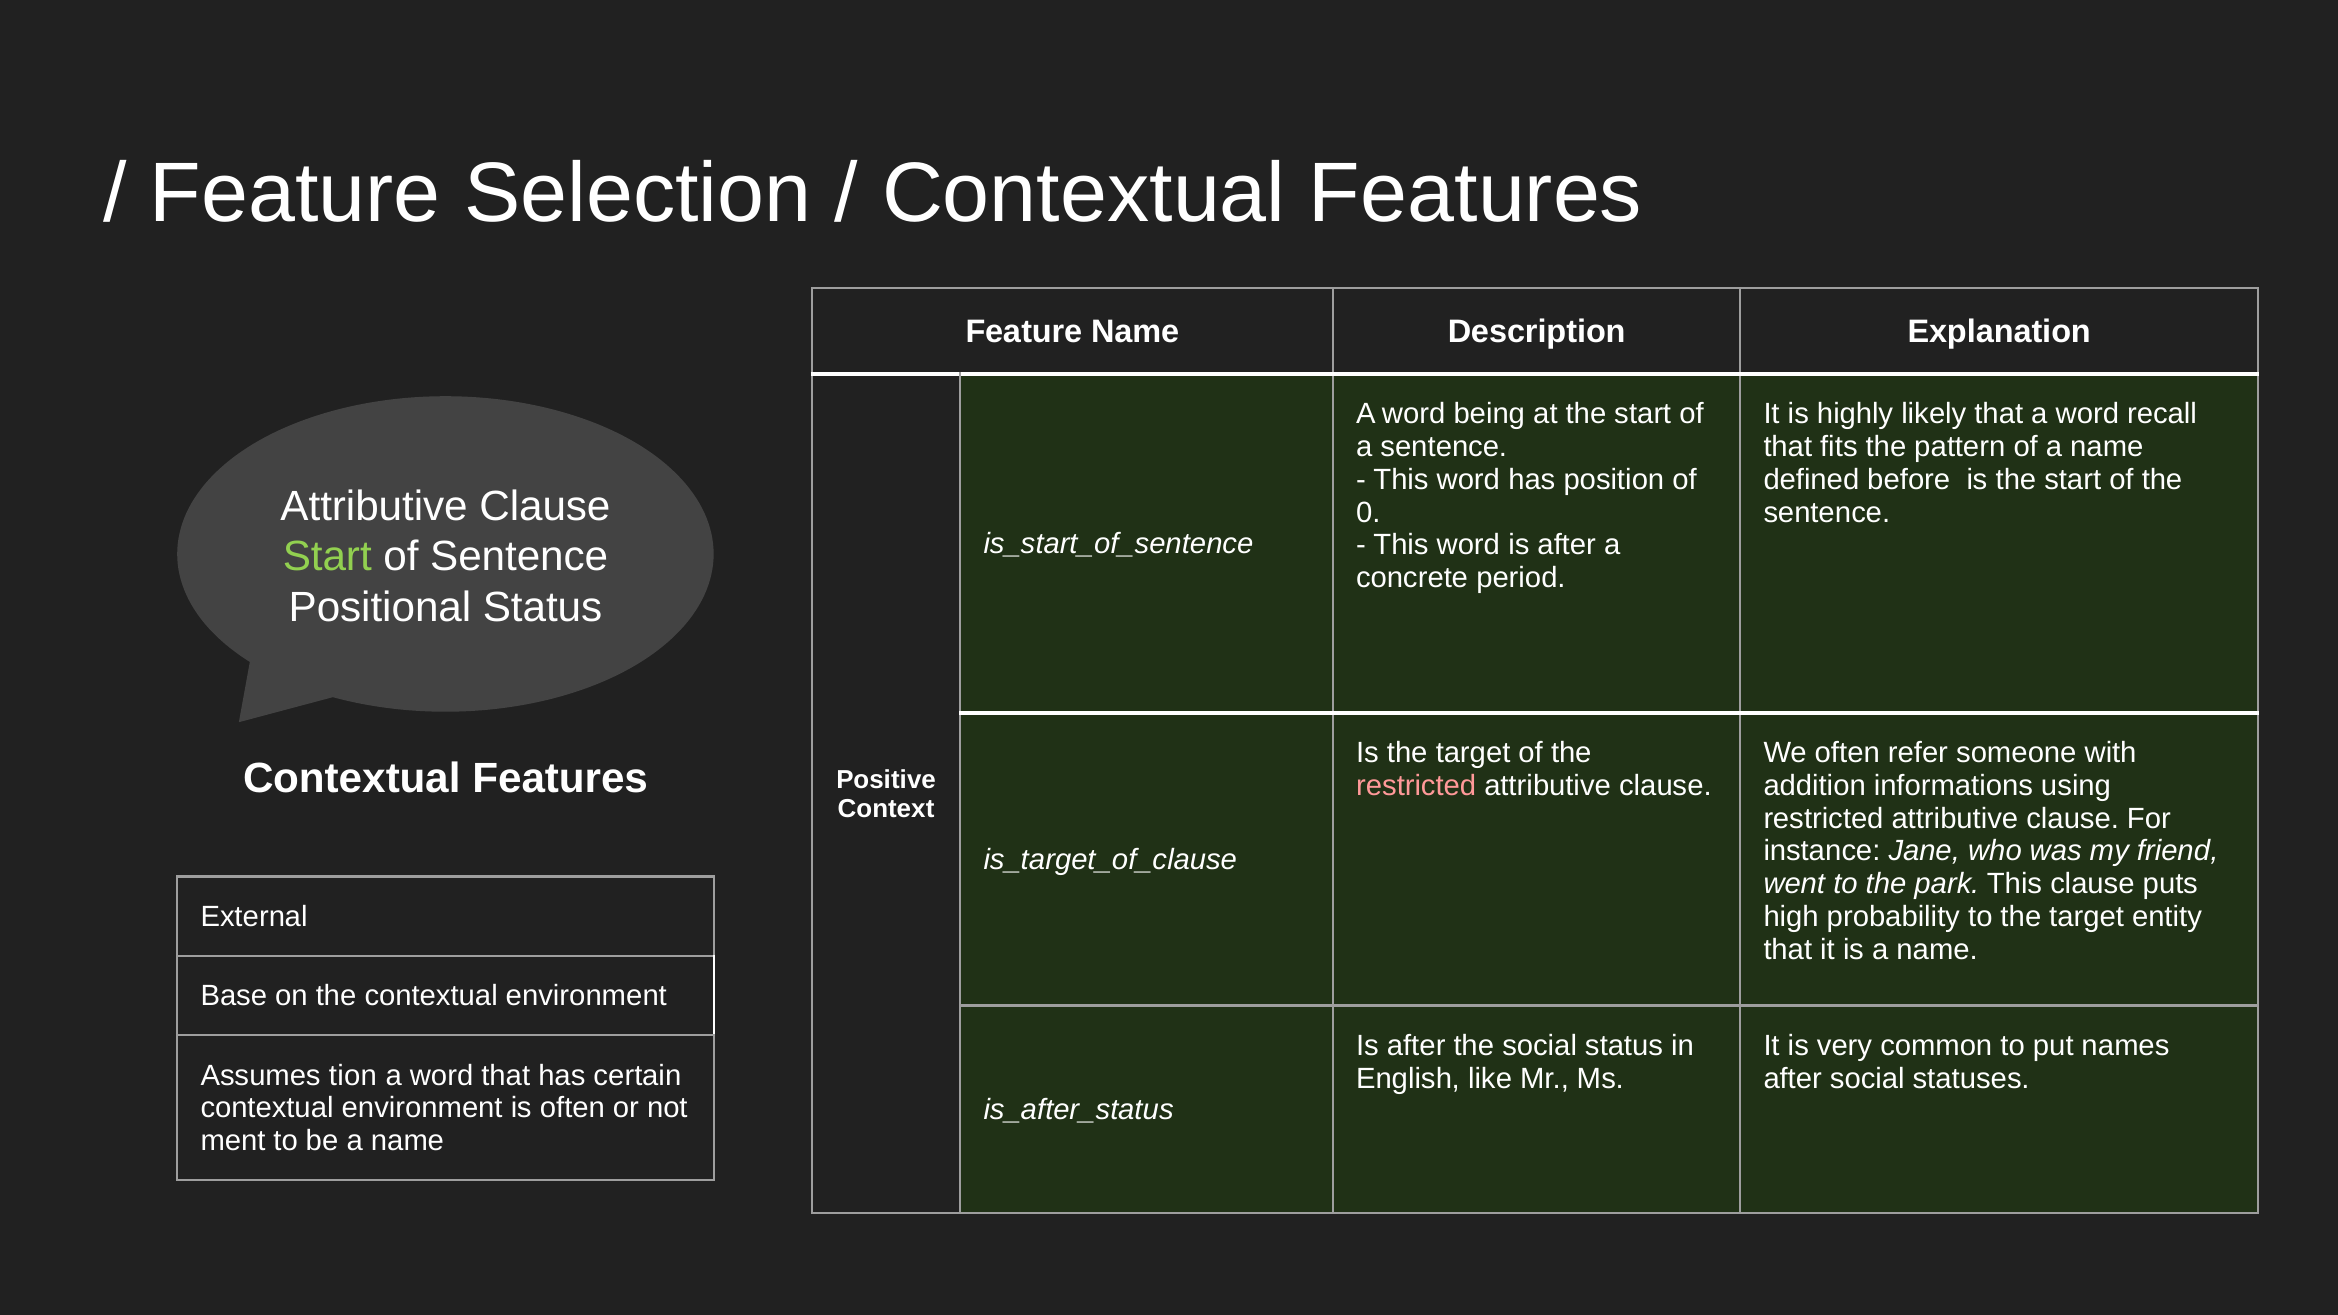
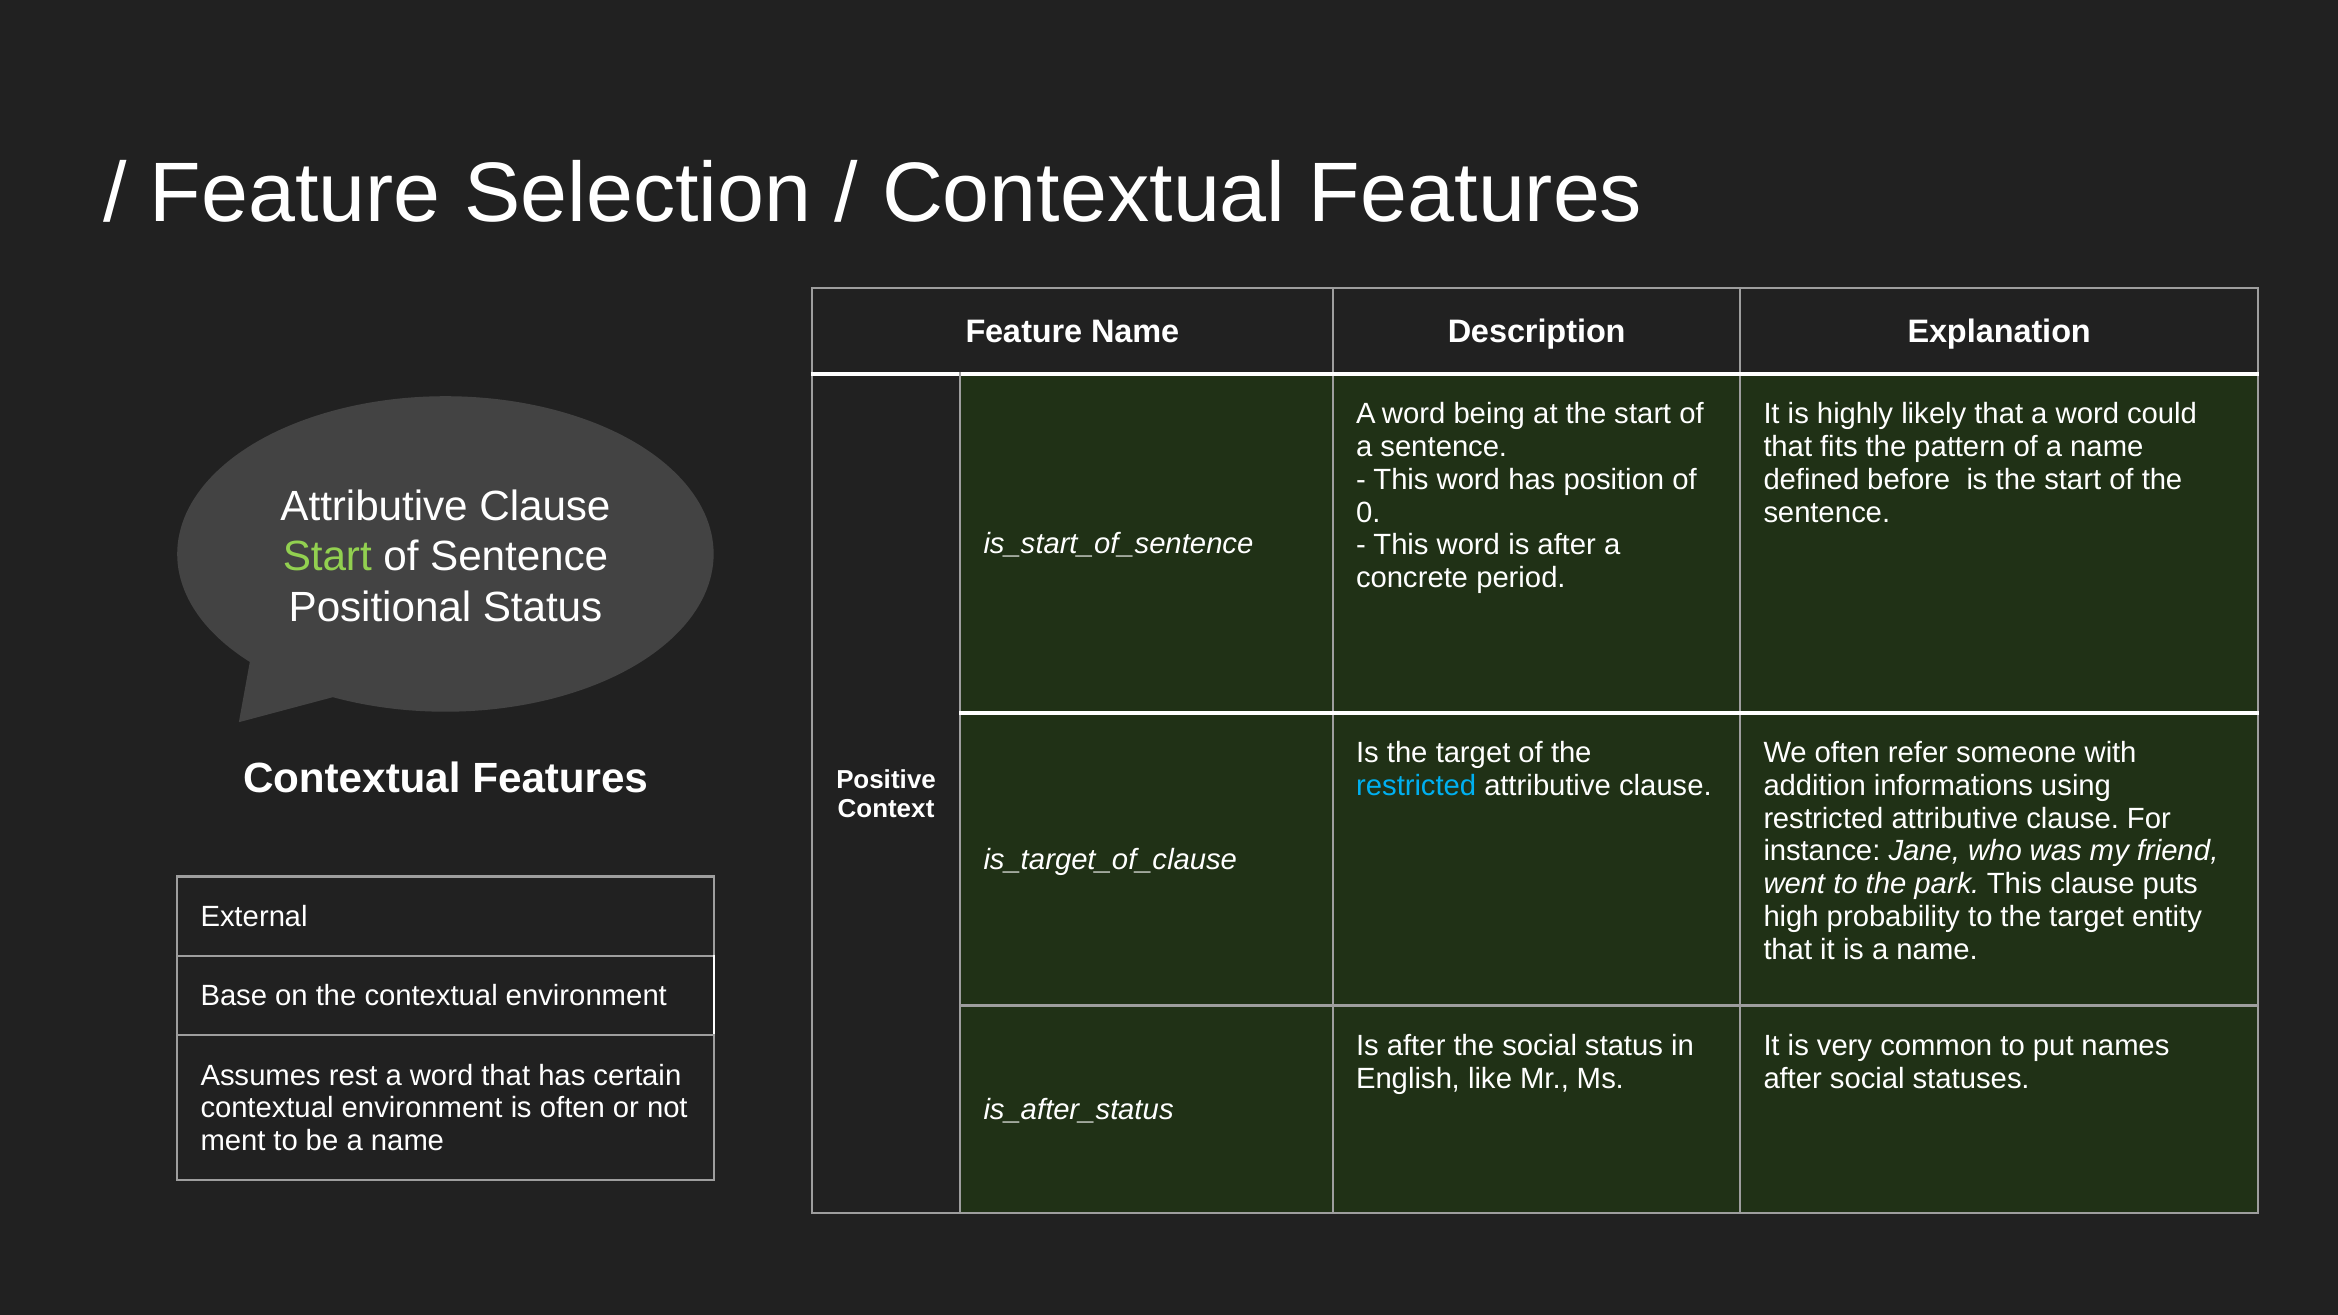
recall: recall -> could (2162, 414)
restricted colour: pink -> light blue (1416, 786)
tion: tion -> rest (353, 1076)
